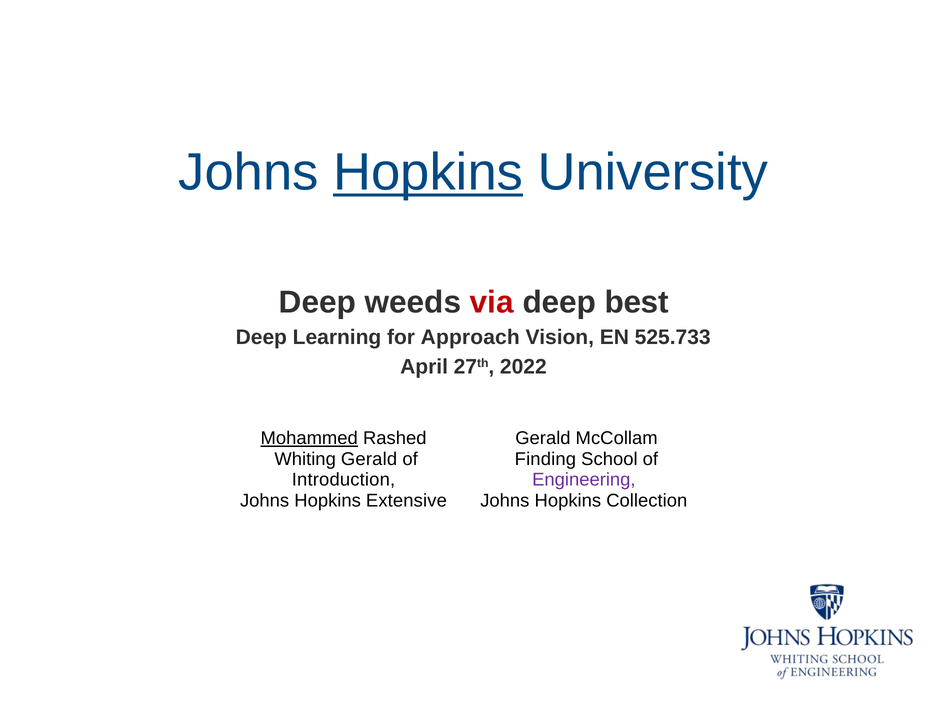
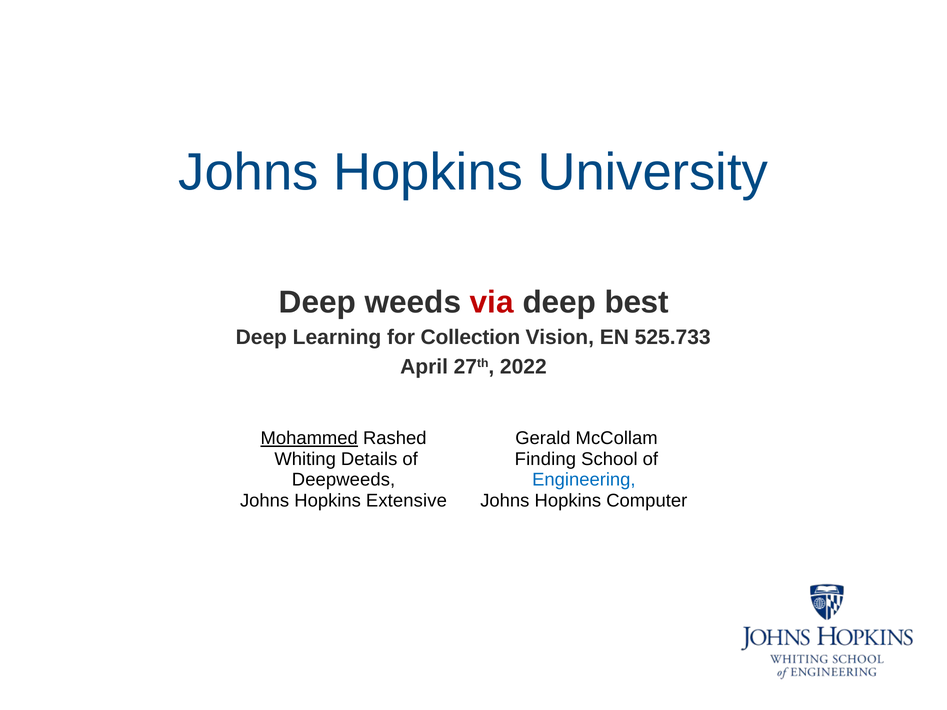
Hopkins underline: present -> none (428, 173)
Approach: Approach -> Collection (470, 337)
Whiting Gerald: Gerald -> Details (369, 459)
Introduction: Introduction -> Deepweeds (344, 480)
Engineering colour: purple -> blue (584, 480)
Collection: Collection -> Computer (647, 501)
